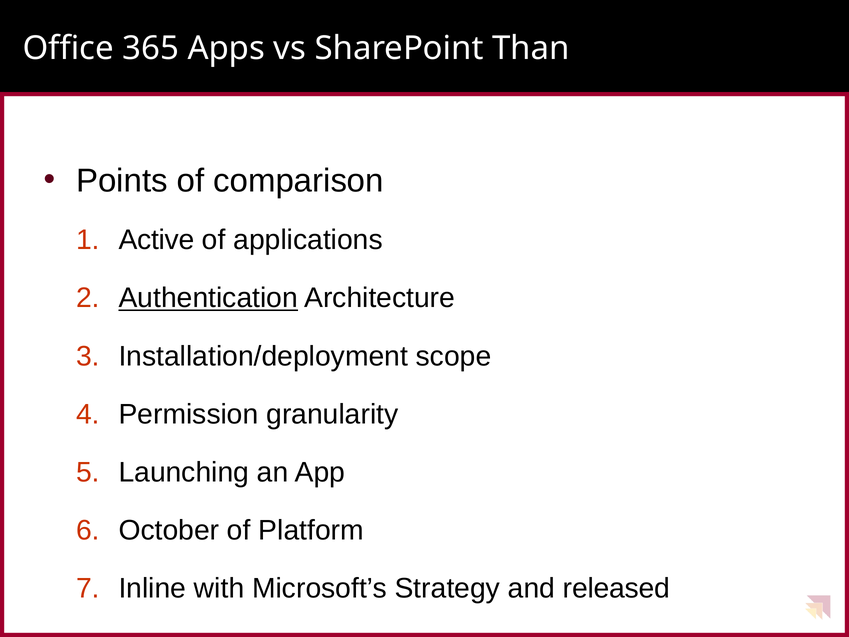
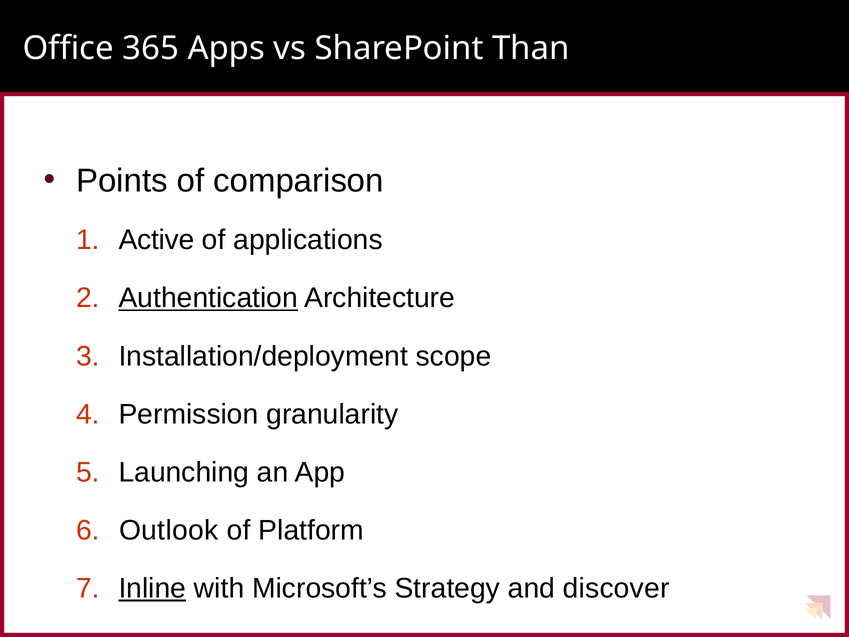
October: October -> Outlook (169, 530)
Inline underline: none -> present (152, 588)
released: released -> discover (616, 588)
